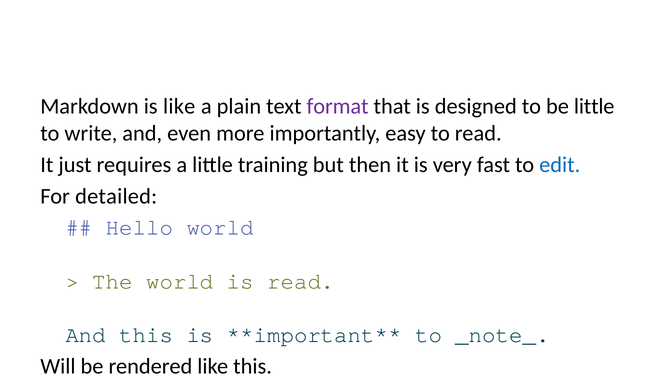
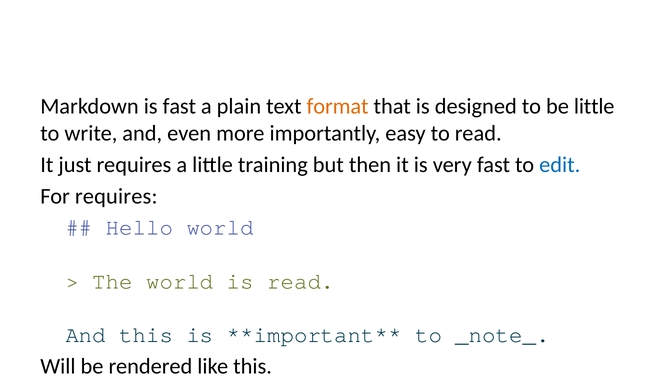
is like: like -> fast (179, 107)
format colour: purple -> orange (338, 107)
For detailed: detailed -> requires (116, 196)
